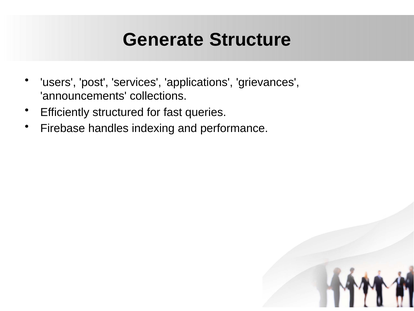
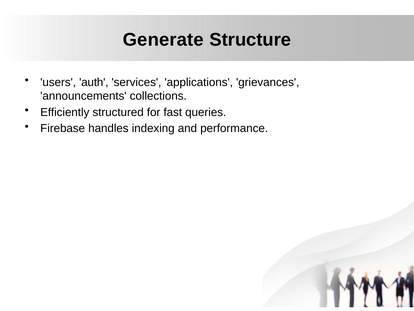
post: post -> auth (94, 82)
